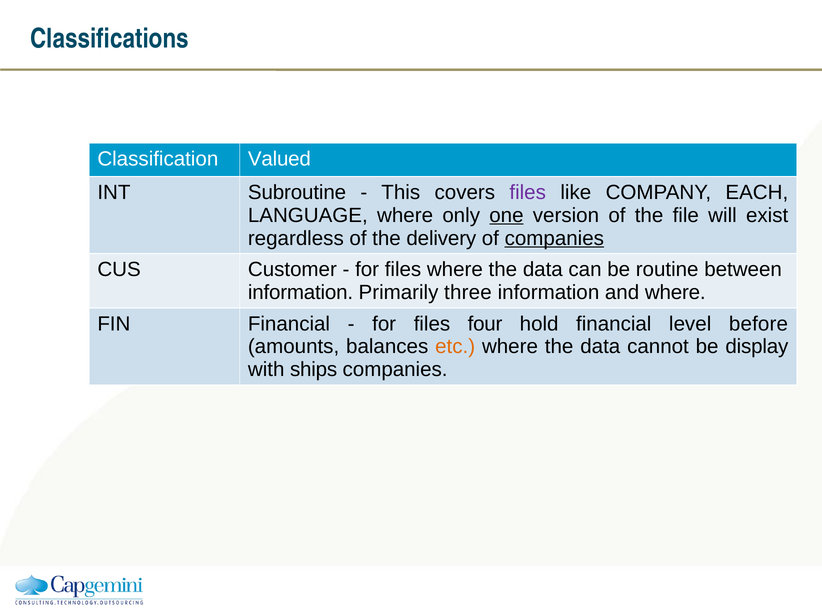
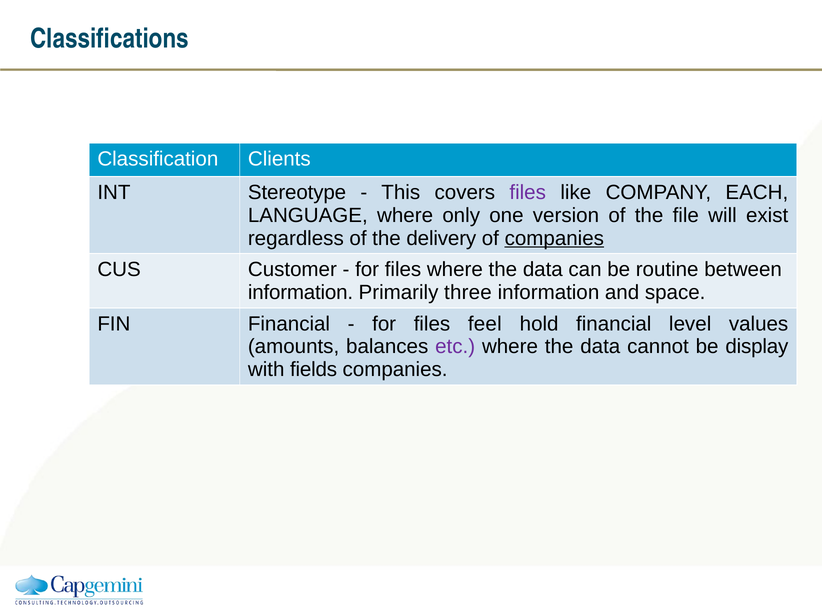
Valued: Valued -> Clients (279, 159)
Subroutine: Subroutine -> Stereotype (297, 192)
one underline: present -> none (506, 215)
and where: where -> space (675, 293)
four: four -> feel (485, 324)
before: before -> values (759, 324)
etc colour: orange -> purple (455, 347)
ships: ships -> fields (314, 370)
